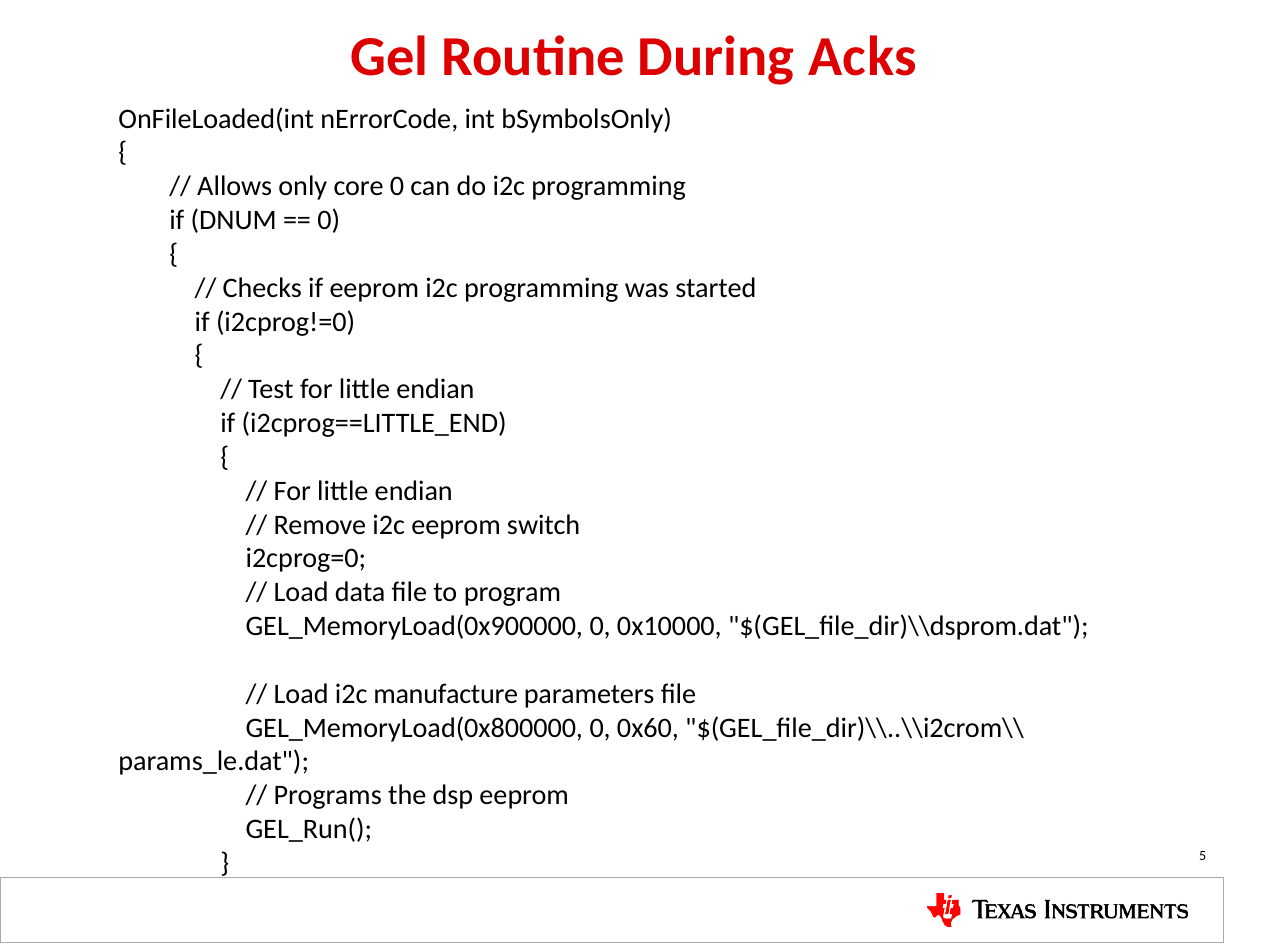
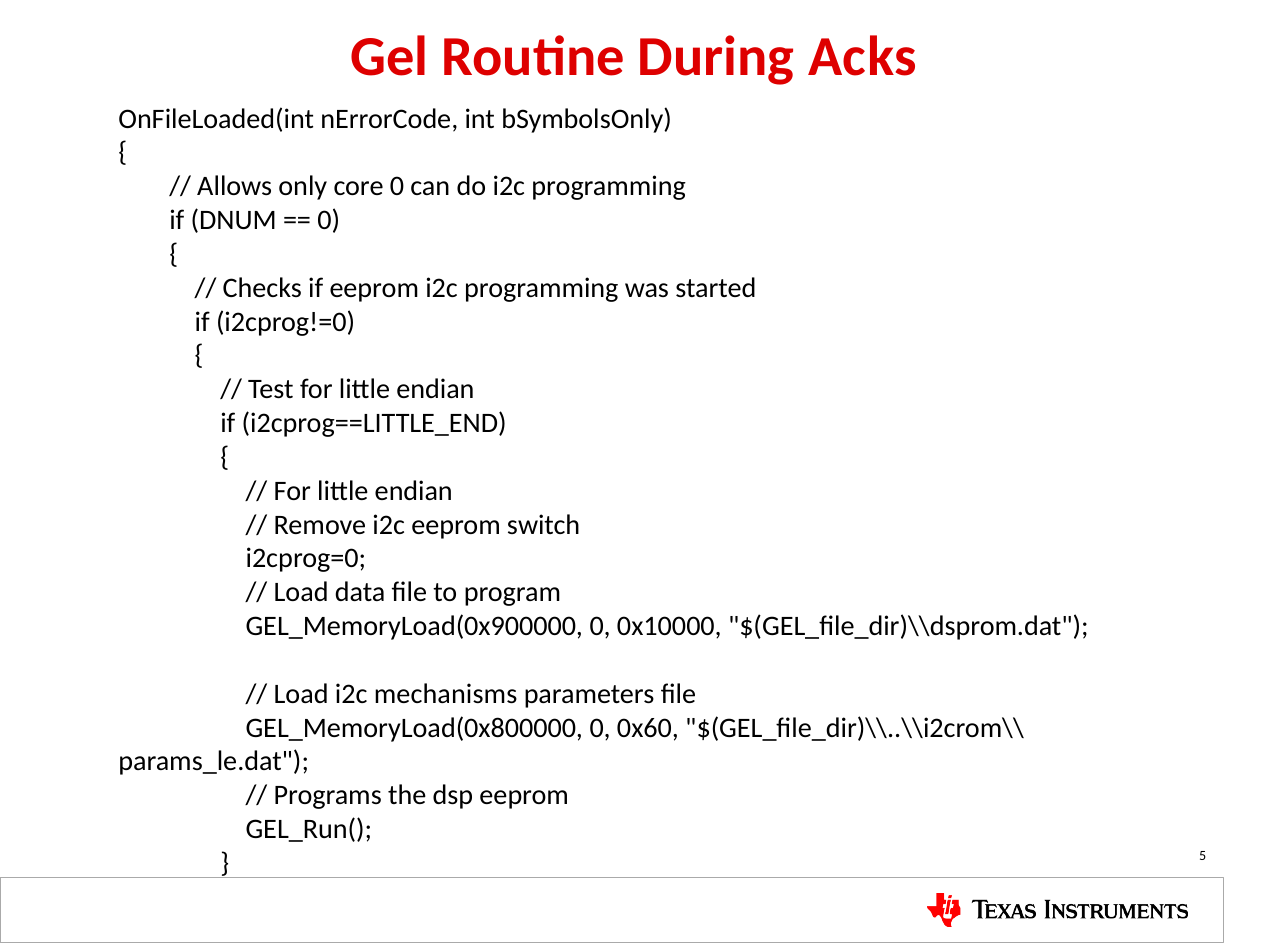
manufacture: manufacture -> mechanisms (446, 694)
